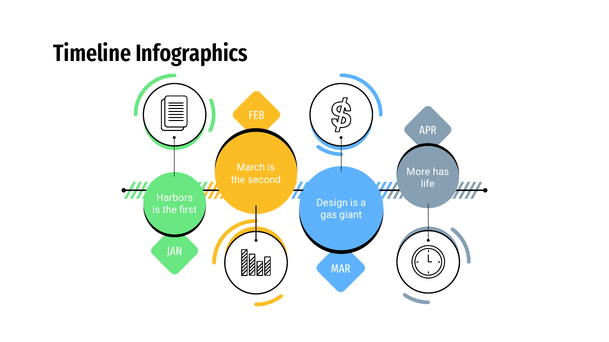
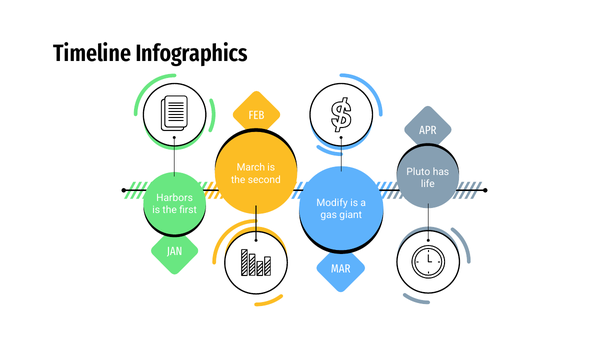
More: More -> Pluto (418, 172)
Design: Design -> Modify (332, 203)
